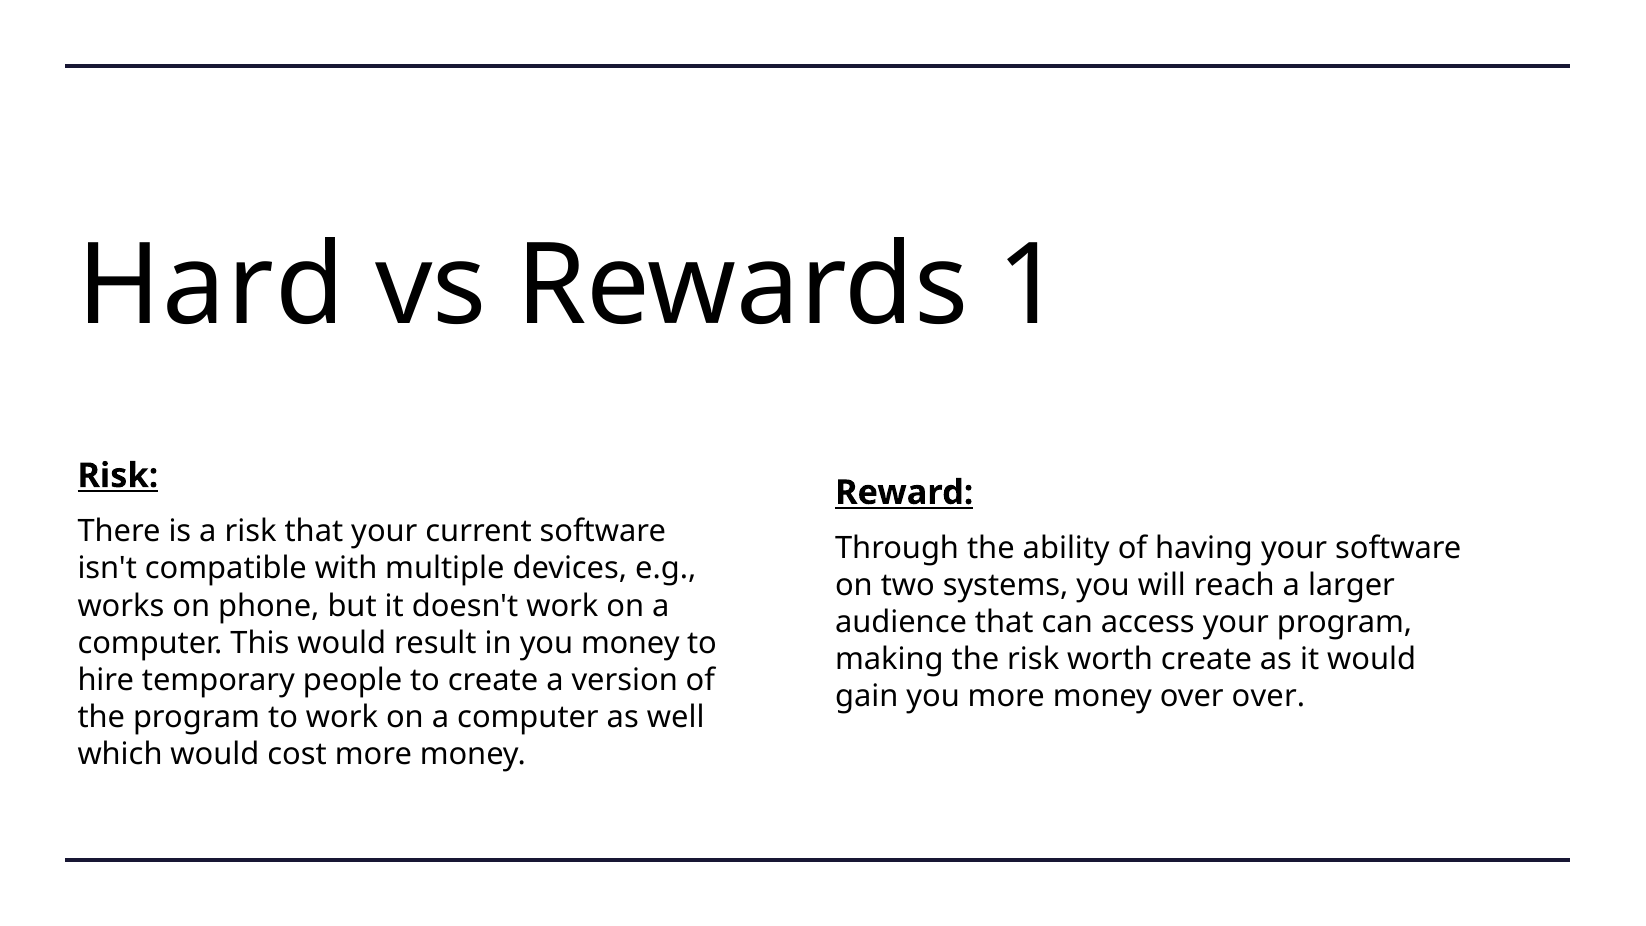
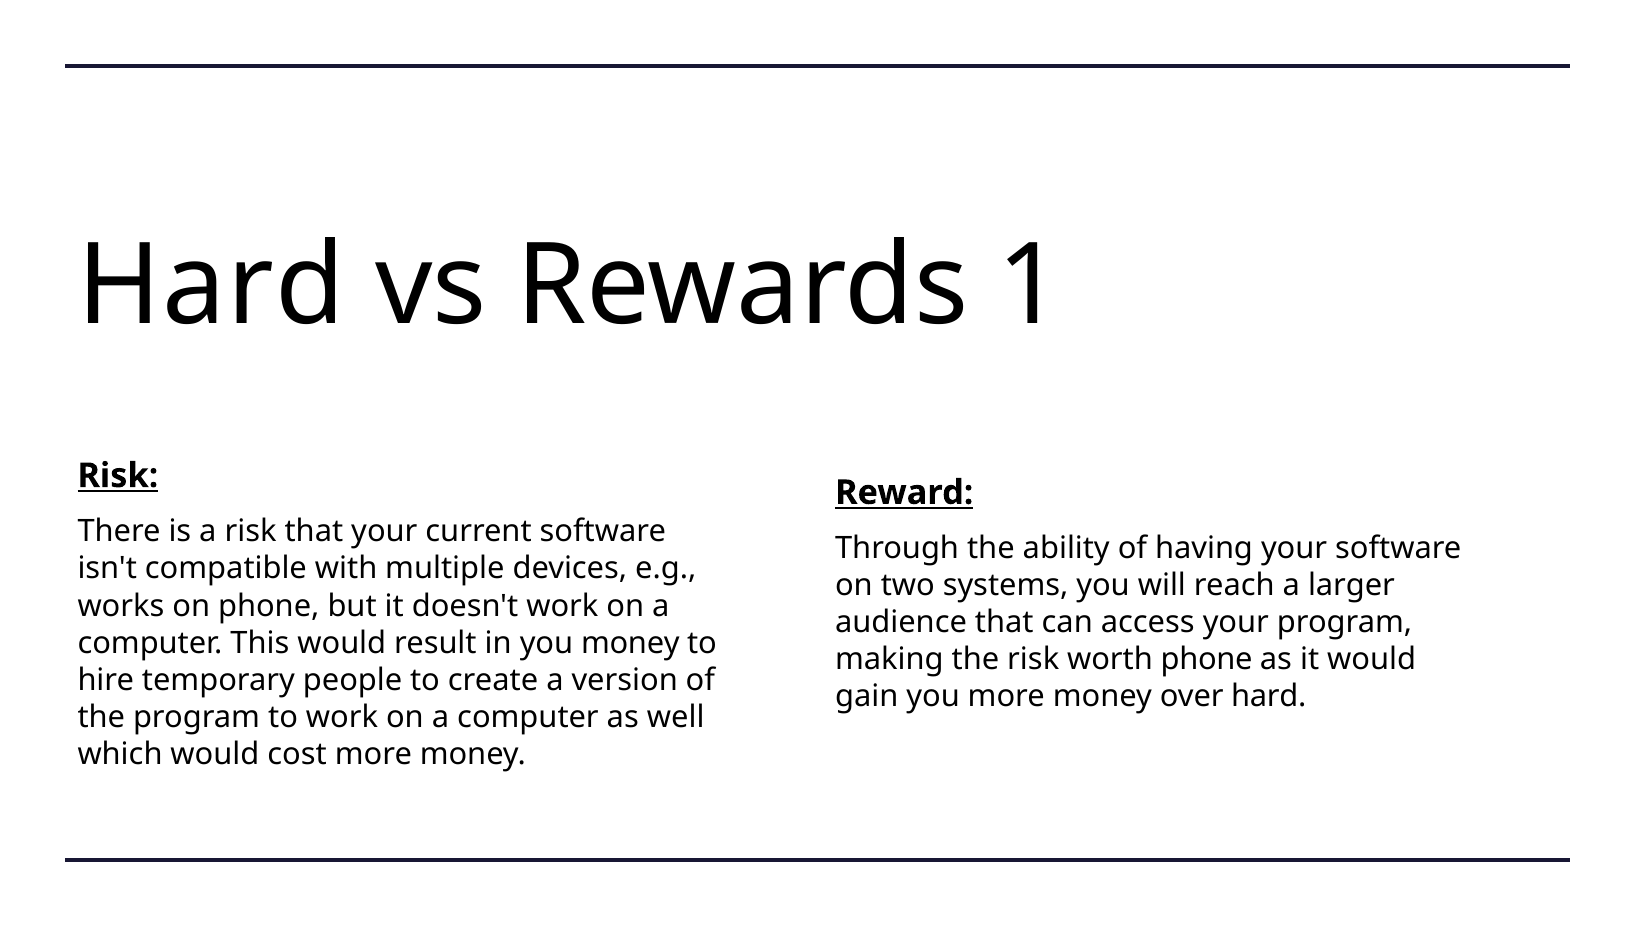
worth create: create -> phone (1207, 660)
over over: over -> hard (1269, 697)
